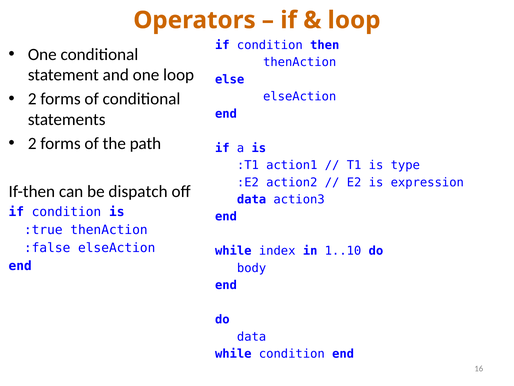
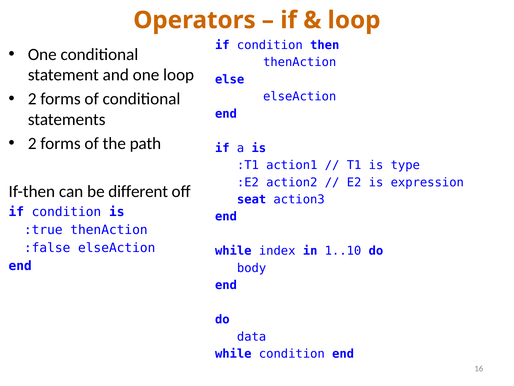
dispatch: dispatch -> different (138, 191)
data: data -> seat (252, 199)
